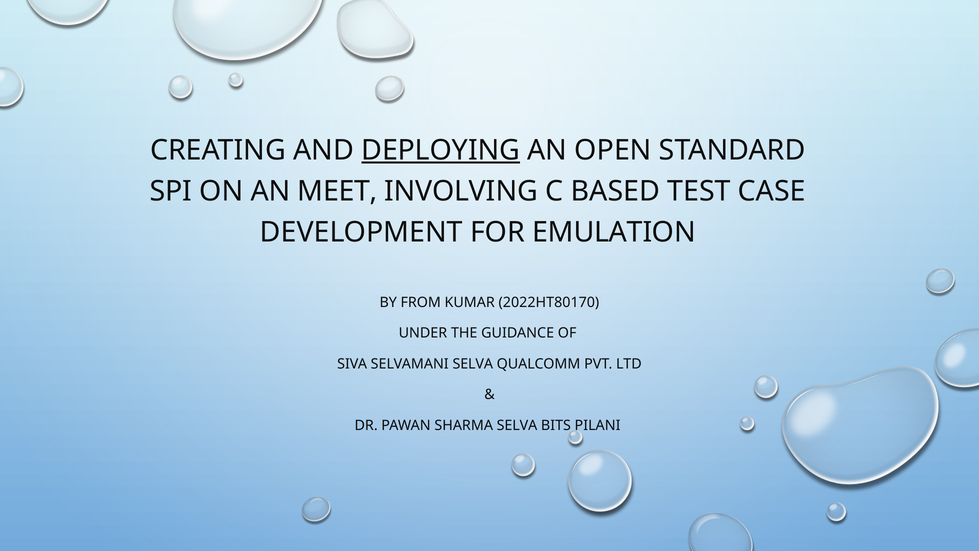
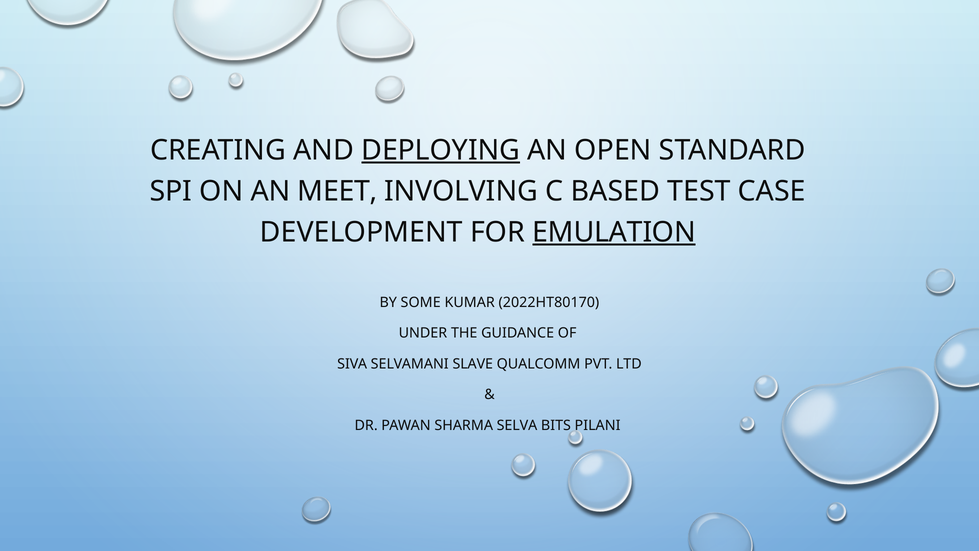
EMULATION underline: none -> present (614, 232)
FROM: FROM -> SOME (421, 302)
SELVAMANI SELVA: SELVA -> SLAVE (473, 364)
